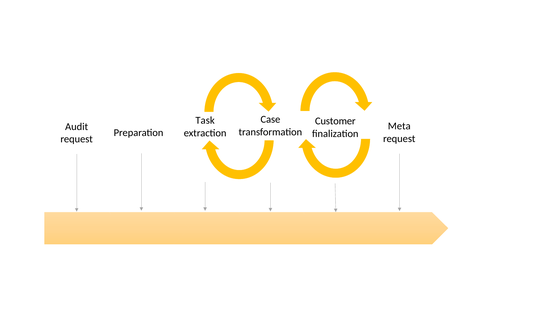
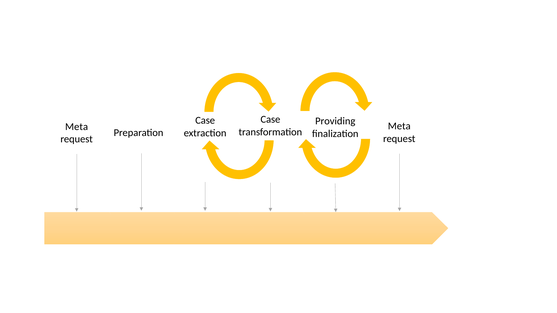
Task: Task -> Case (205, 121)
Customer: Customer -> Providing (335, 121)
Audit: Audit -> Meta (77, 127)
